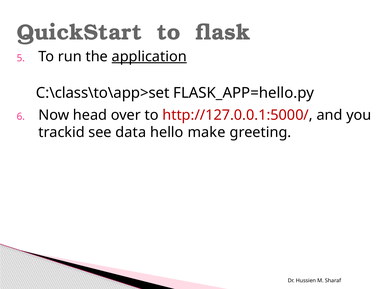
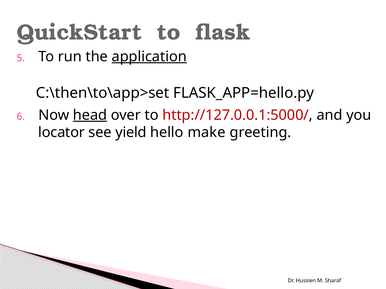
C:\class\to\app>set: C:\class\to\app>set -> C:\then\to\app>set (103, 93)
head underline: none -> present (90, 115)
trackid: trackid -> locator (62, 133)
data: data -> yield (131, 133)
